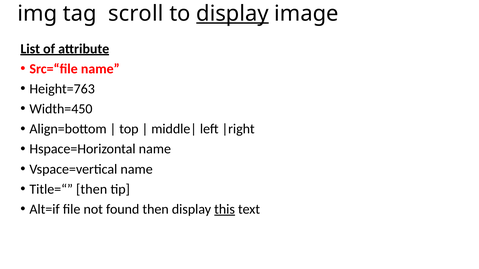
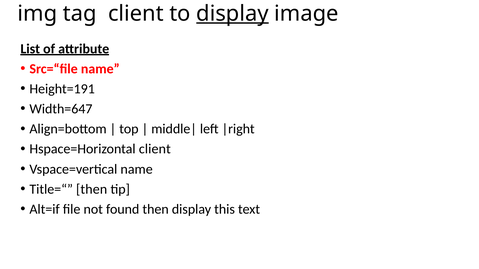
tag scroll: scroll -> client (136, 14)
Height=763: Height=763 -> Height=191 (62, 89)
Width=450: Width=450 -> Width=647 (61, 109)
Hspace=Horizontal name: name -> client (155, 149)
this underline: present -> none (225, 210)
